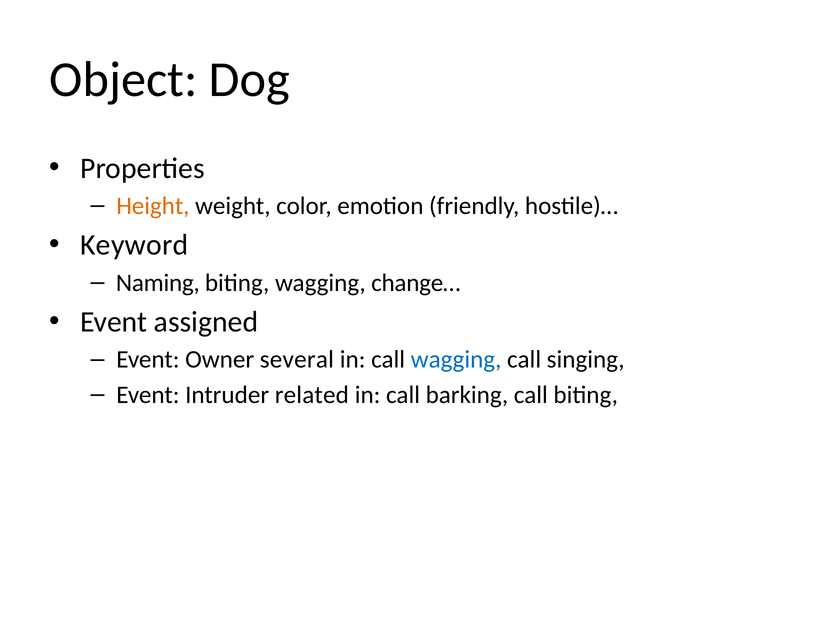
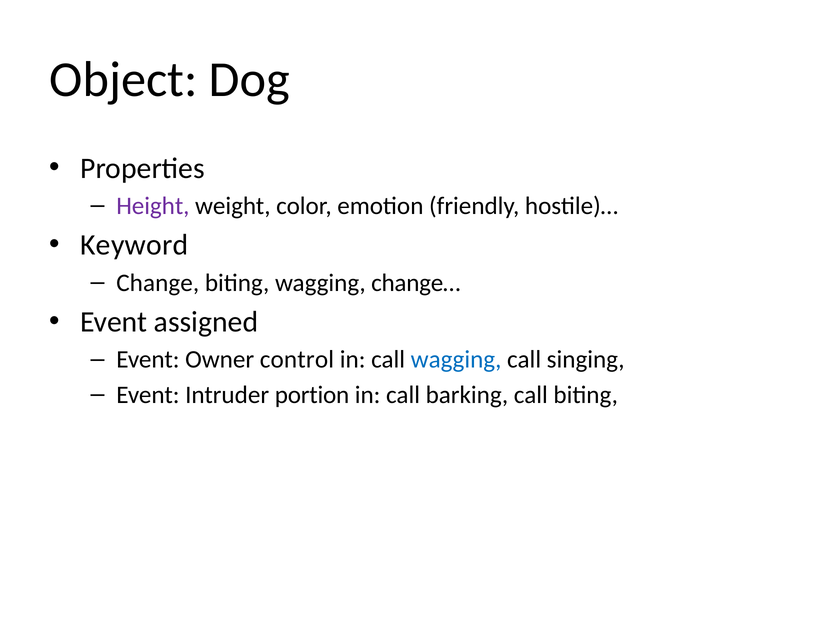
Height colour: orange -> purple (153, 206)
Naming: Naming -> Change (158, 282)
several: several -> control (297, 359)
related: related -> portion (312, 394)
